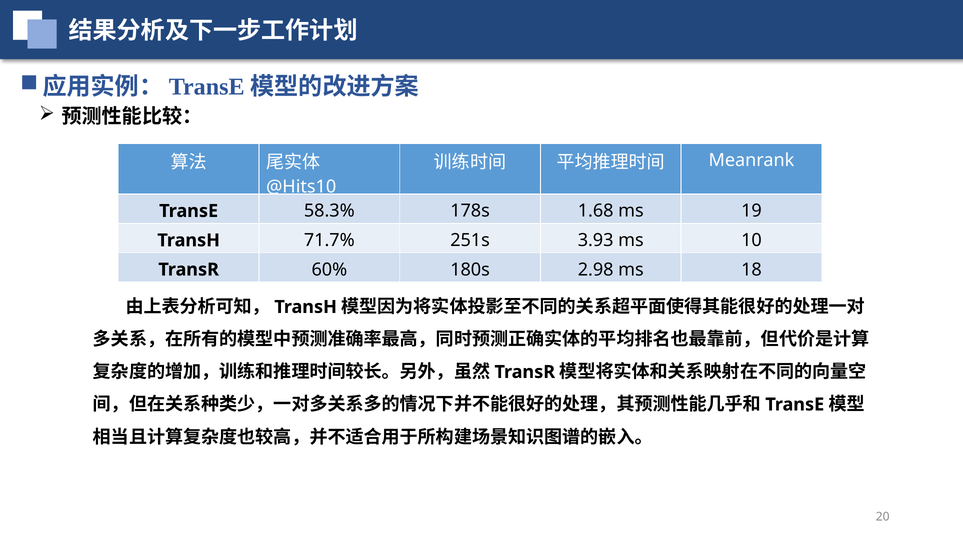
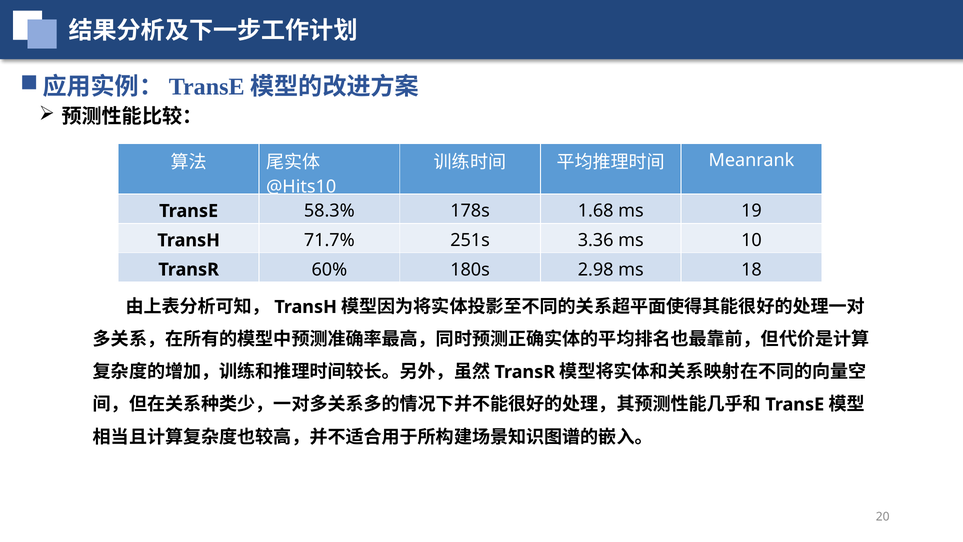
3.93: 3.93 -> 3.36 (596, 240)
